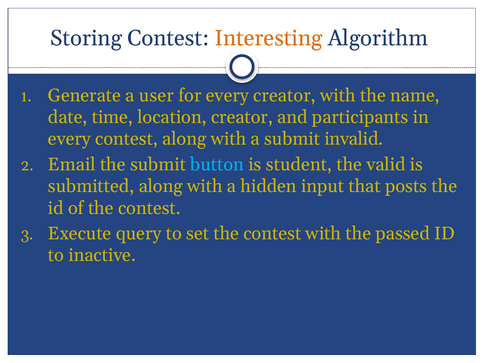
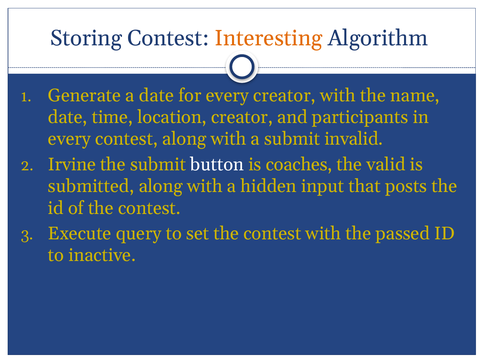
a user: user -> date (156, 95)
Email: Email -> Irvine (72, 164)
button colour: light blue -> white (217, 164)
student: student -> coaches (299, 164)
